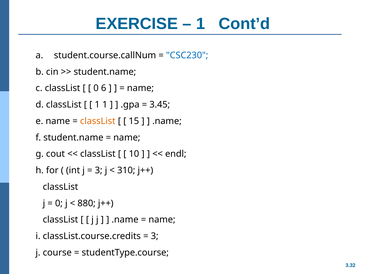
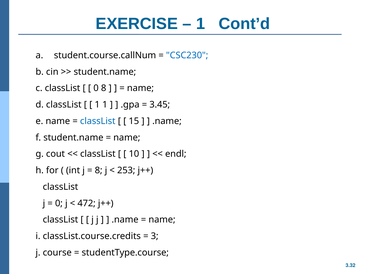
0 6: 6 -> 8 (104, 88)
classList colour: orange -> blue (98, 121)
3: 3 -> 8 (99, 171)
310: 310 -> 253 (126, 171)
880: 880 -> 472 (87, 204)
